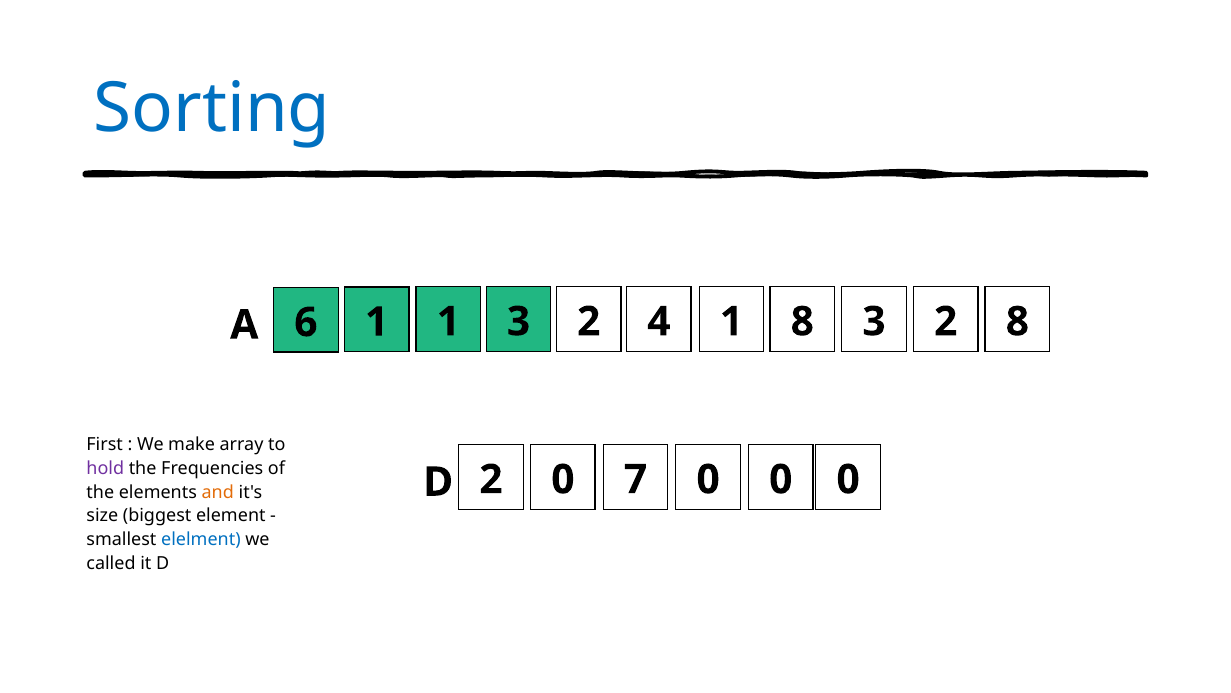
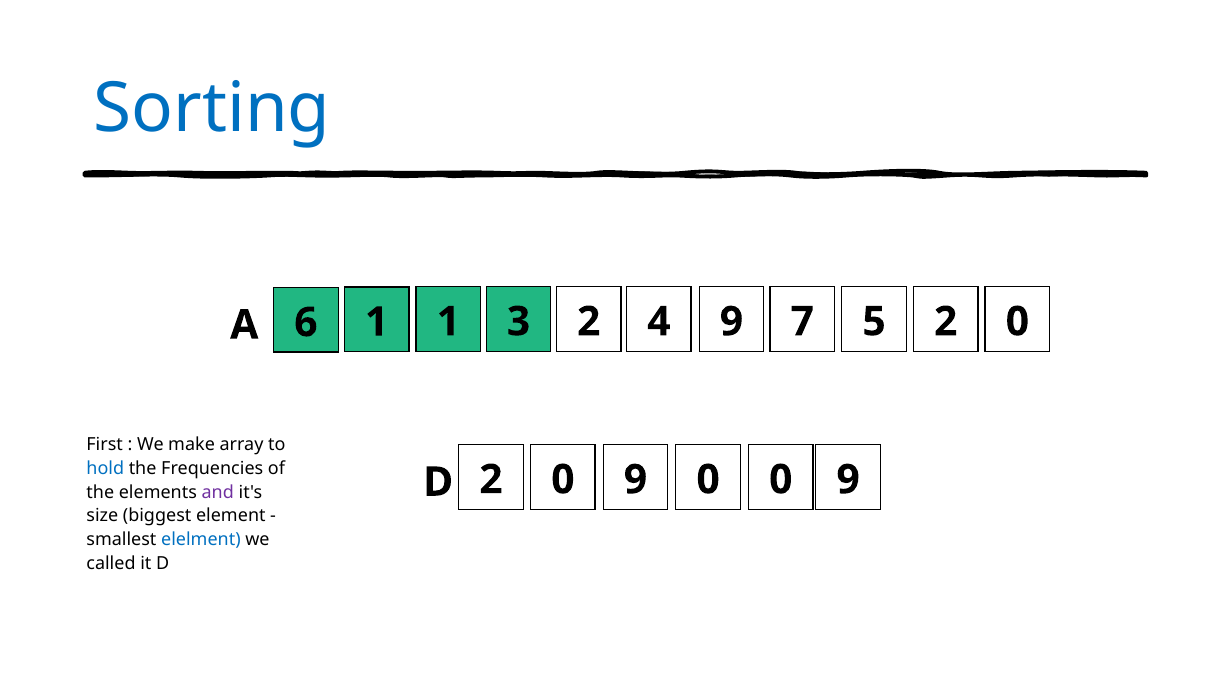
2 1: 1 -> 9 (732, 321)
1 8: 8 -> 7 (802, 321)
4 3: 3 -> 5 (874, 321)
6 2 8: 8 -> 0 (1017, 321)
hold colour: purple -> blue (105, 468)
2 0 7: 7 -> 9 (636, 479)
0: 0 -> 9 (848, 479)
and colour: orange -> purple (218, 492)
